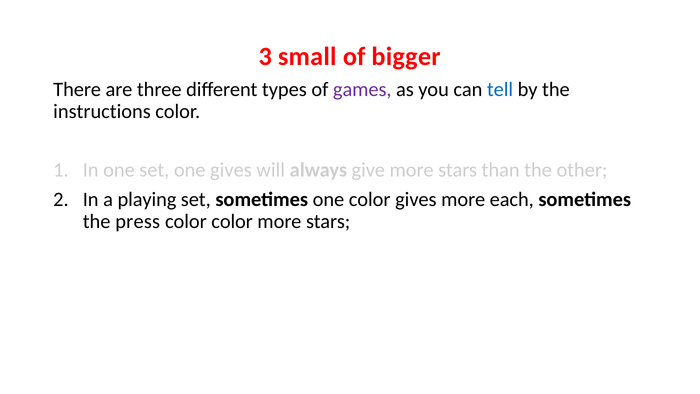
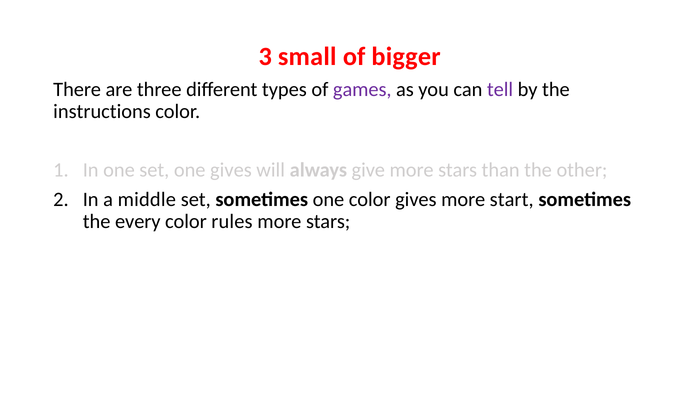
tell colour: blue -> purple (500, 89)
playing: playing -> middle (147, 199)
each: each -> start (512, 199)
press: press -> every (138, 221)
color color: color -> rules (232, 221)
